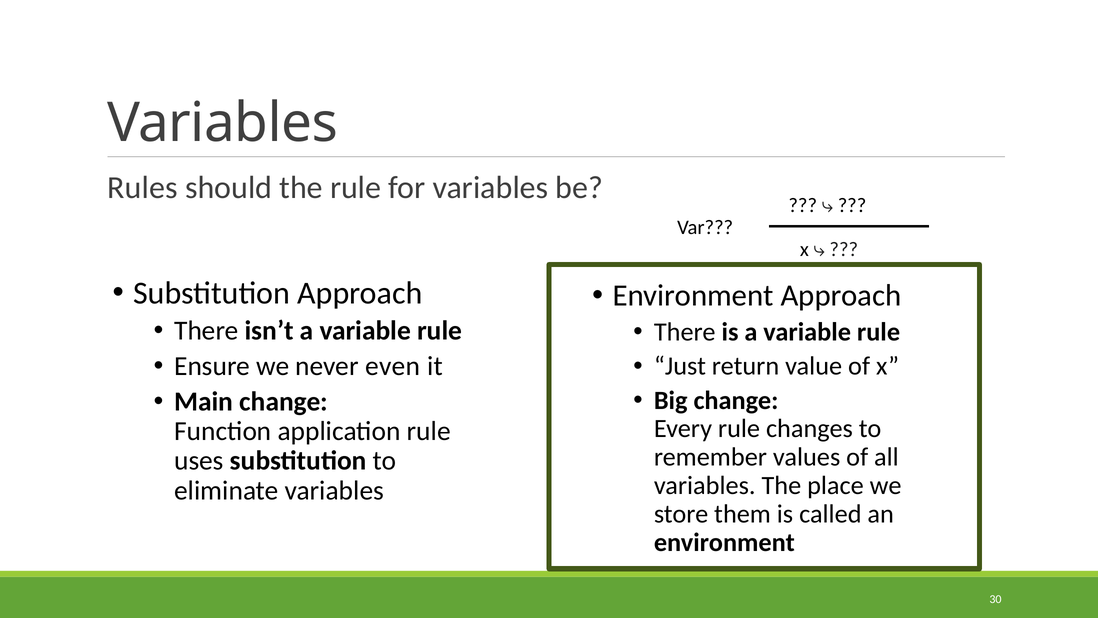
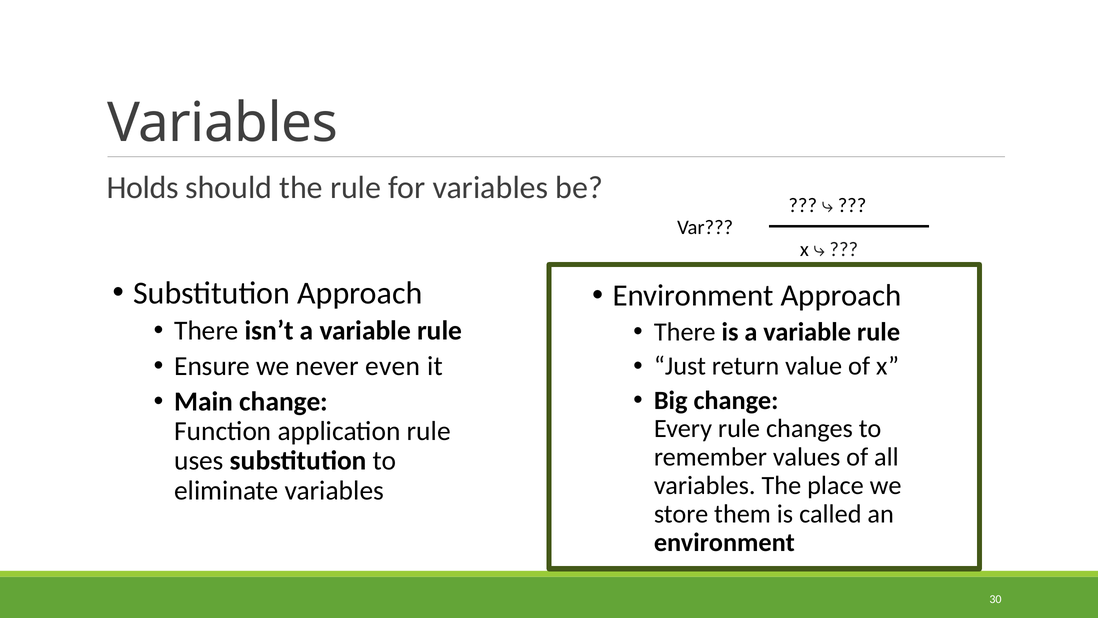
Rules: Rules -> Holds (143, 187)
